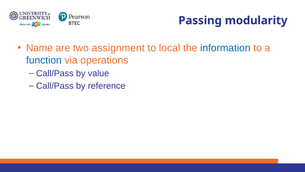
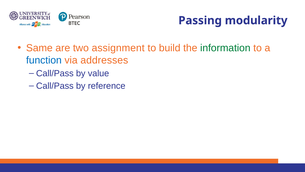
Name: Name -> Same (39, 48)
local: local -> build (170, 48)
information colour: blue -> green (225, 48)
operations: operations -> addresses (104, 60)
